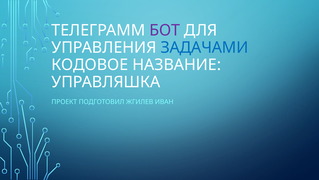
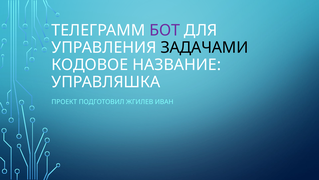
ЗАДАЧАМИ colour: blue -> black (204, 47)
